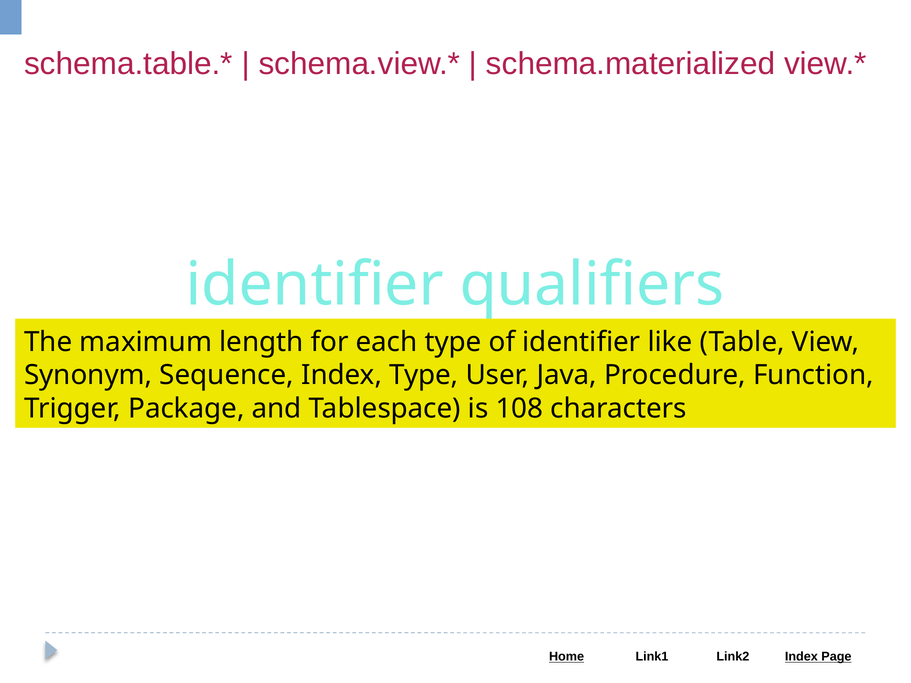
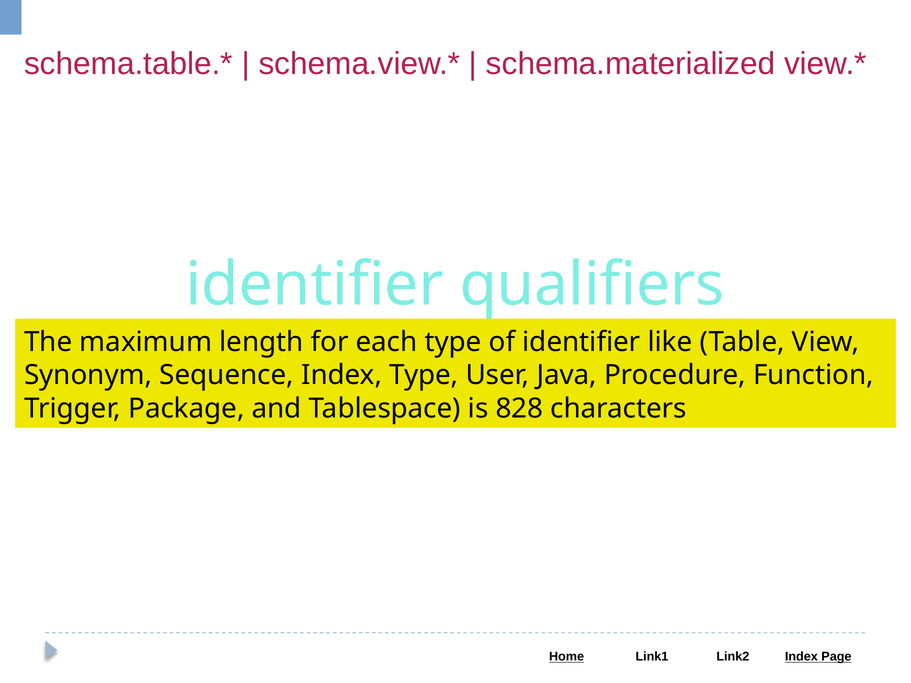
108: 108 -> 828 (519, 409)
